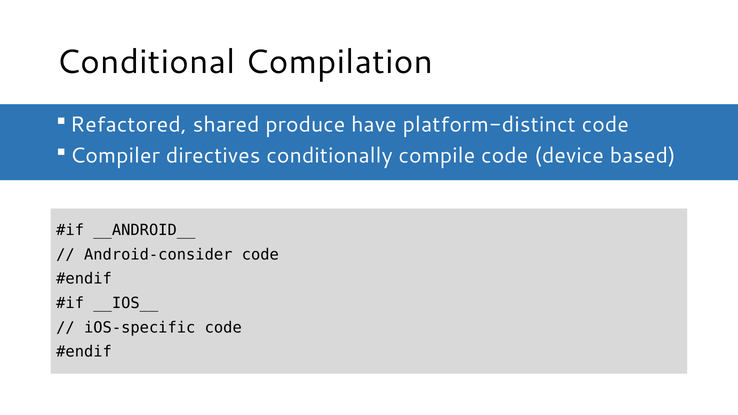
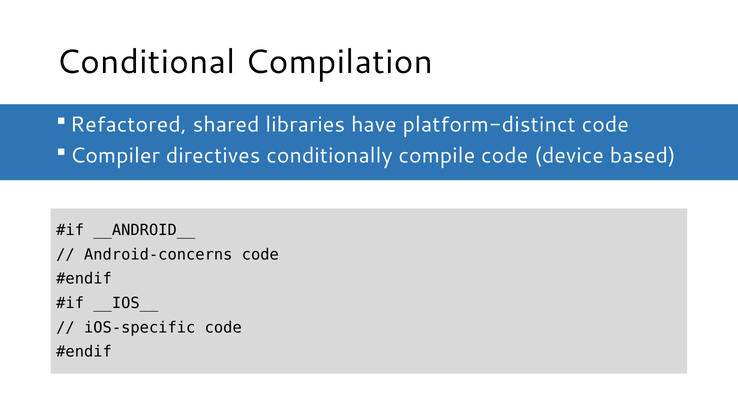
produce: produce -> libraries (305, 125)
Android-consider: Android-consider -> Android-concerns (158, 255)
